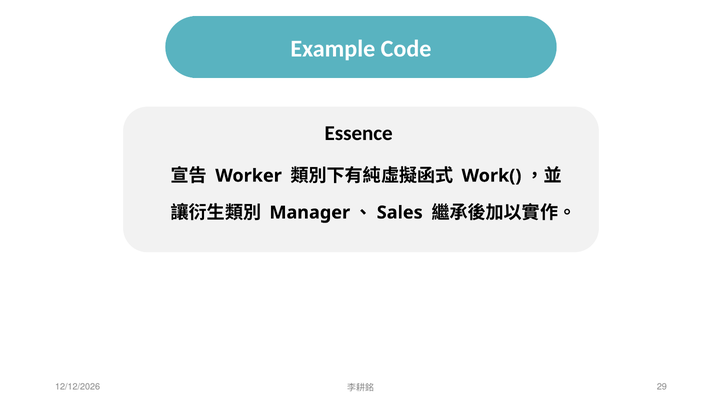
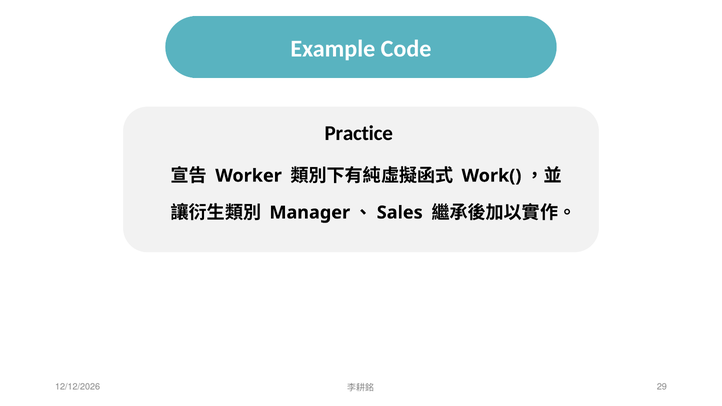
Essence: Essence -> Practice (359, 133)
